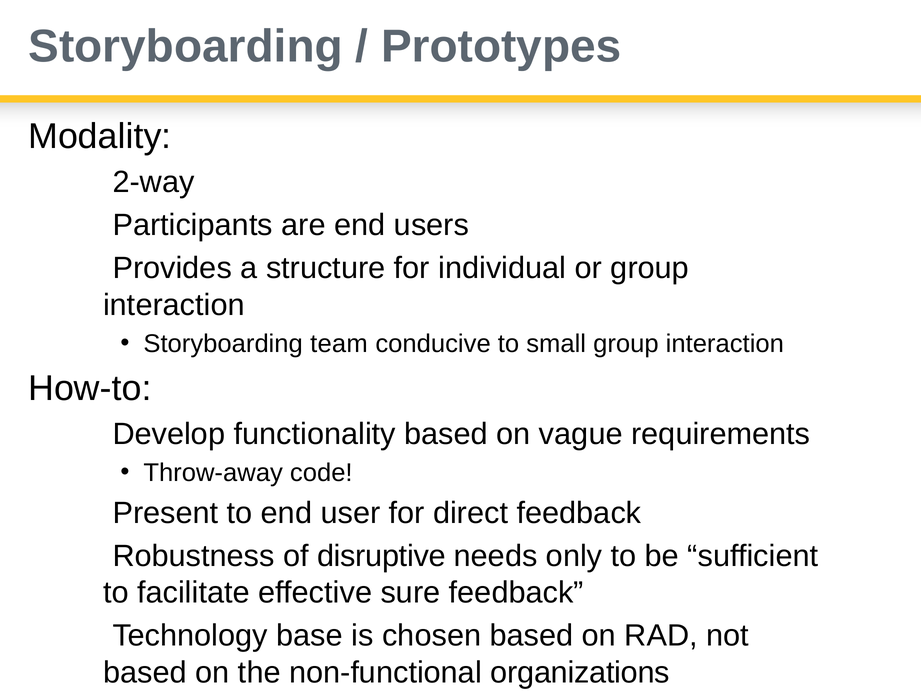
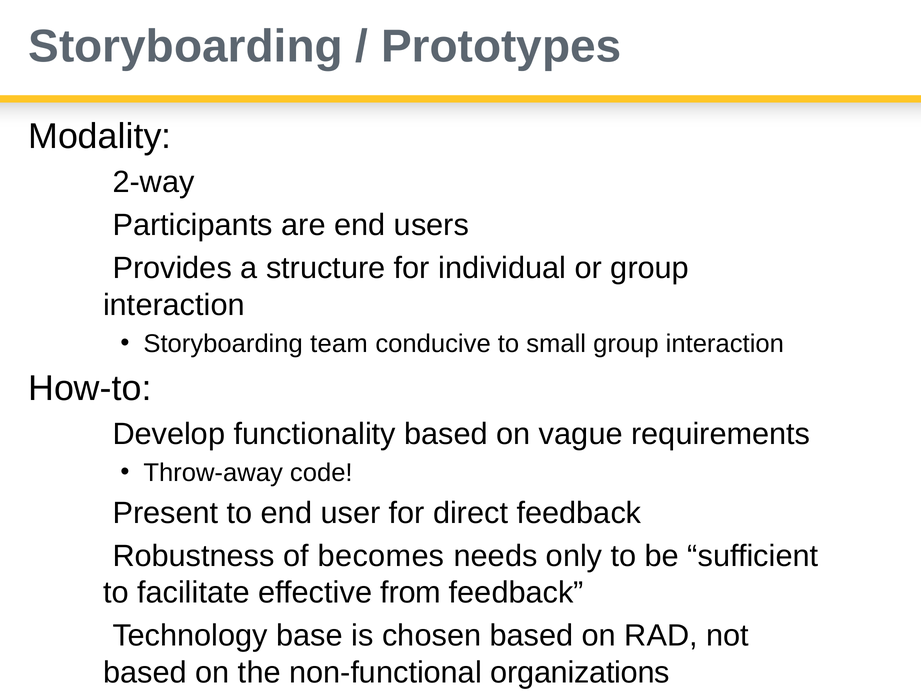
disruptive: disruptive -> becomes (381, 556)
sure: sure -> from (411, 593)
